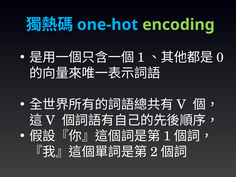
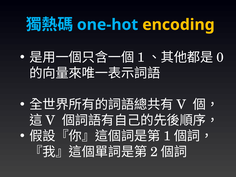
encoding colour: light green -> yellow (178, 25)
